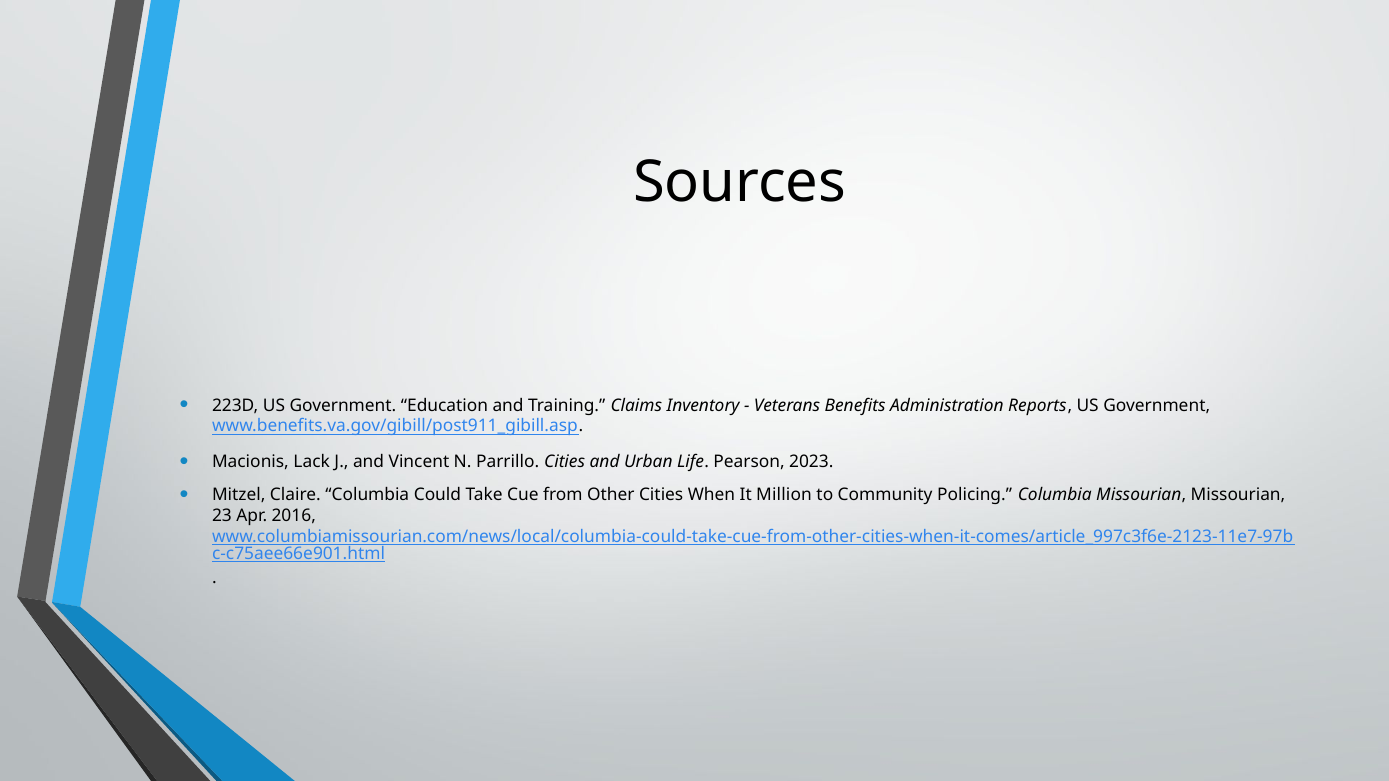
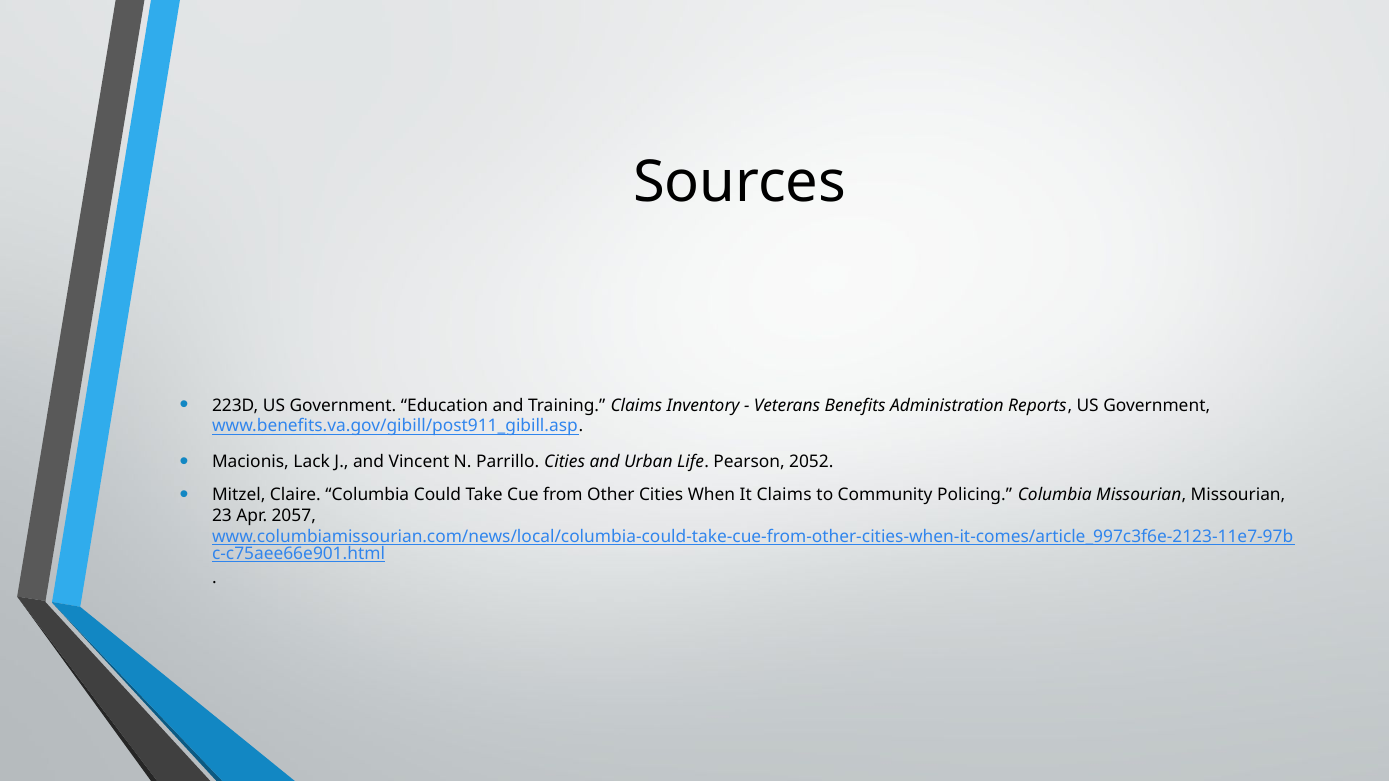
2023: 2023 -> 2052 (811, 462)
It Million: Million -> Claims (784, 495)
2016: 2016 -> 2057 (294, 516)
